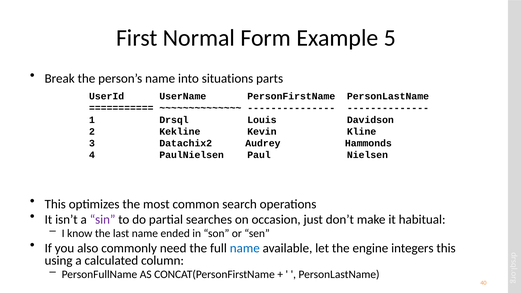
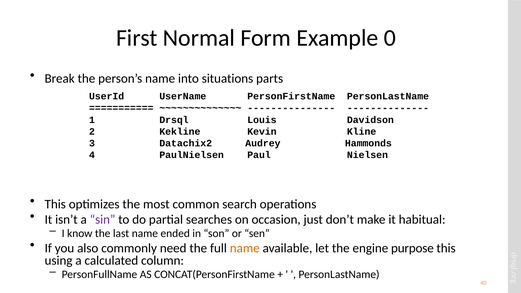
5: 5 -> 0 (390, 38)
name colour: blue -> orange (245, 248)
integers: integers -> purpose (412, 248)
